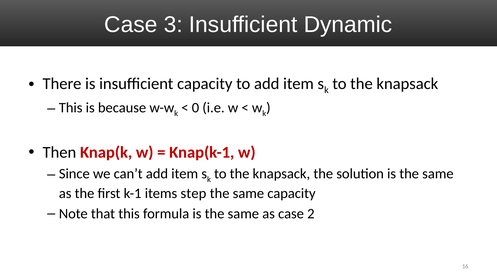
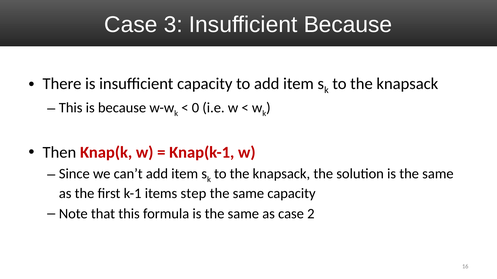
Insufficient Dynamic: Dynamic -> Because (348, 25)
